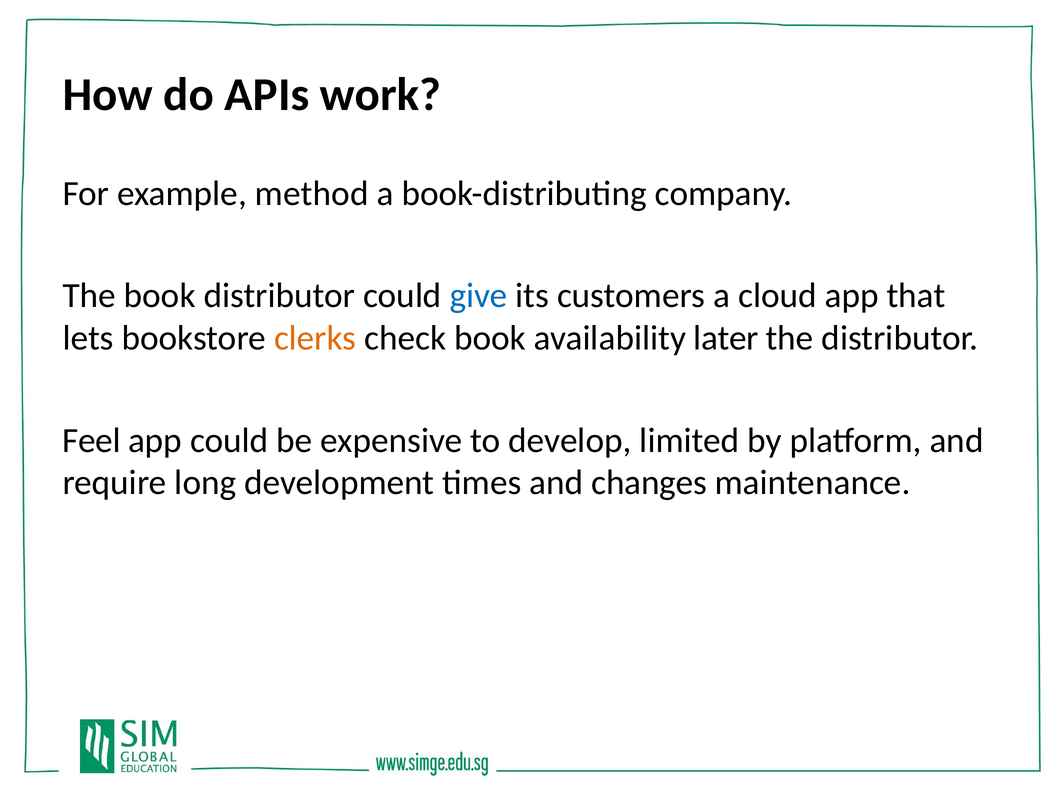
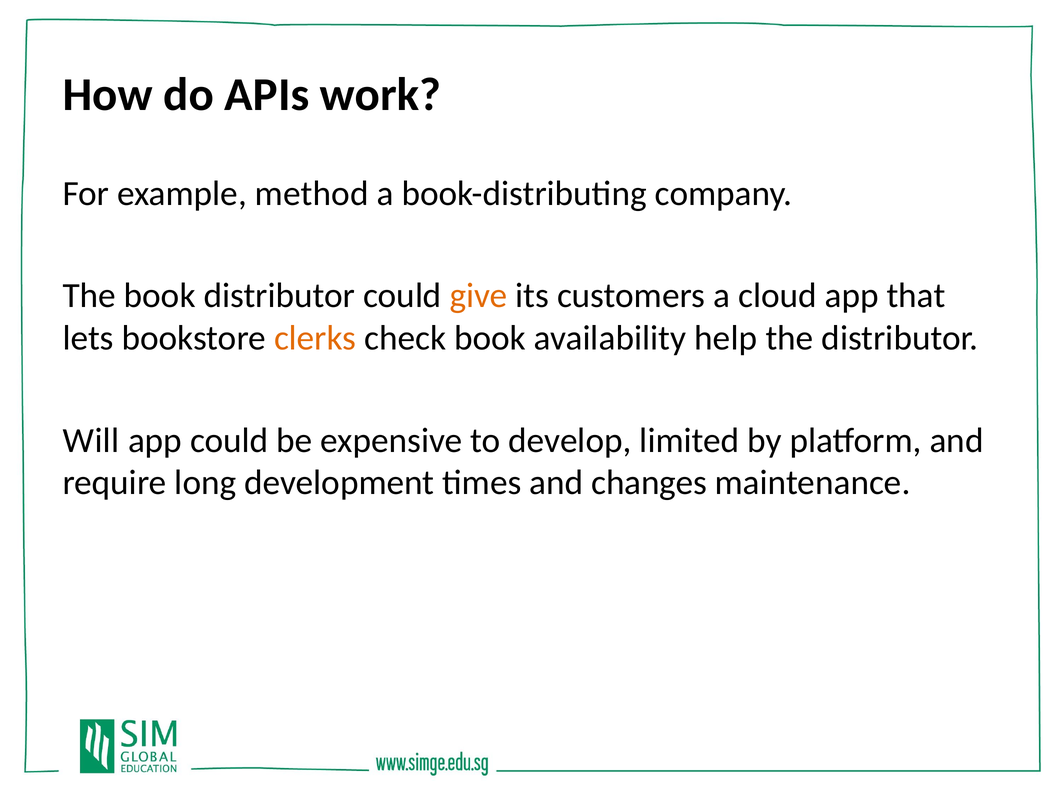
give colour: blue -> orange (479, 296)
later: later -> help (726, 338)
Feel: Feel -> Will (91, 441)
